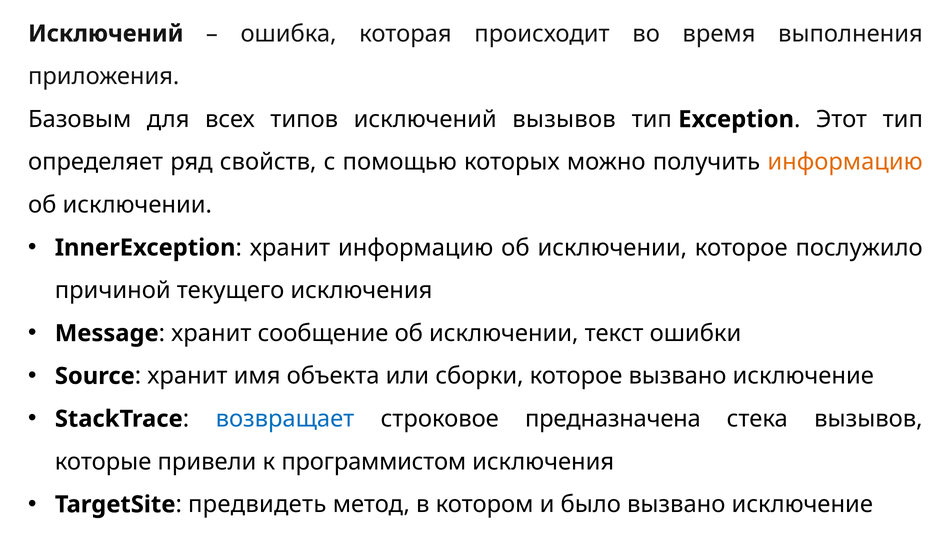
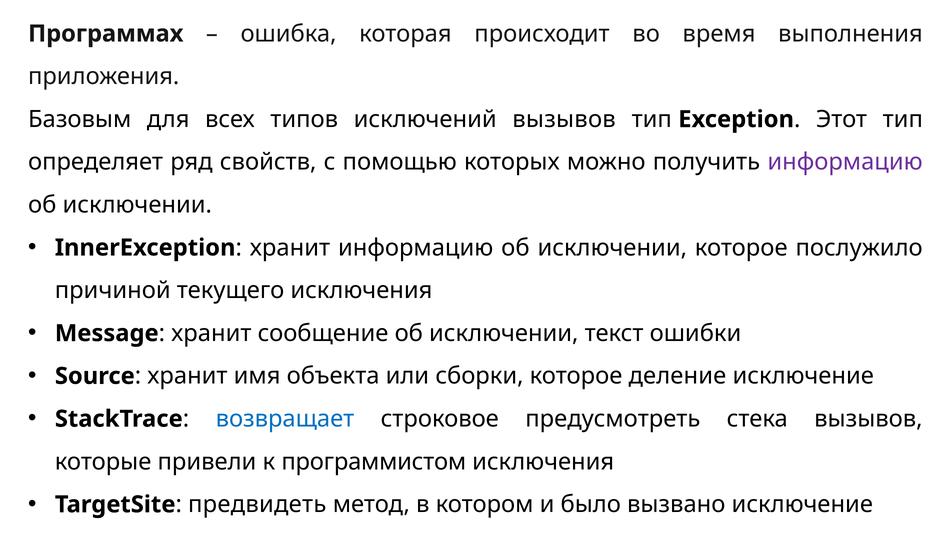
Исключений: Исключений -> Программах (106, 34)
информацию colour: orange -> purple (845, 162)
которое вызвано: вызвано -> деление (677, 376)
предназначена: предназначена -> предусмотреть (613, 419)
